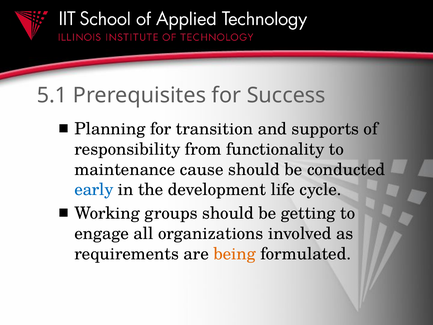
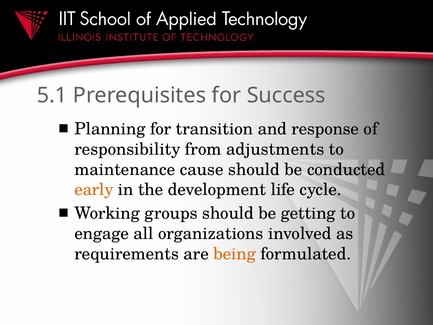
supports: supports -> response (325, 129)
functionality: functionality -> adjustments (275, 149)
early colour: blue -> orange (94, 190)
